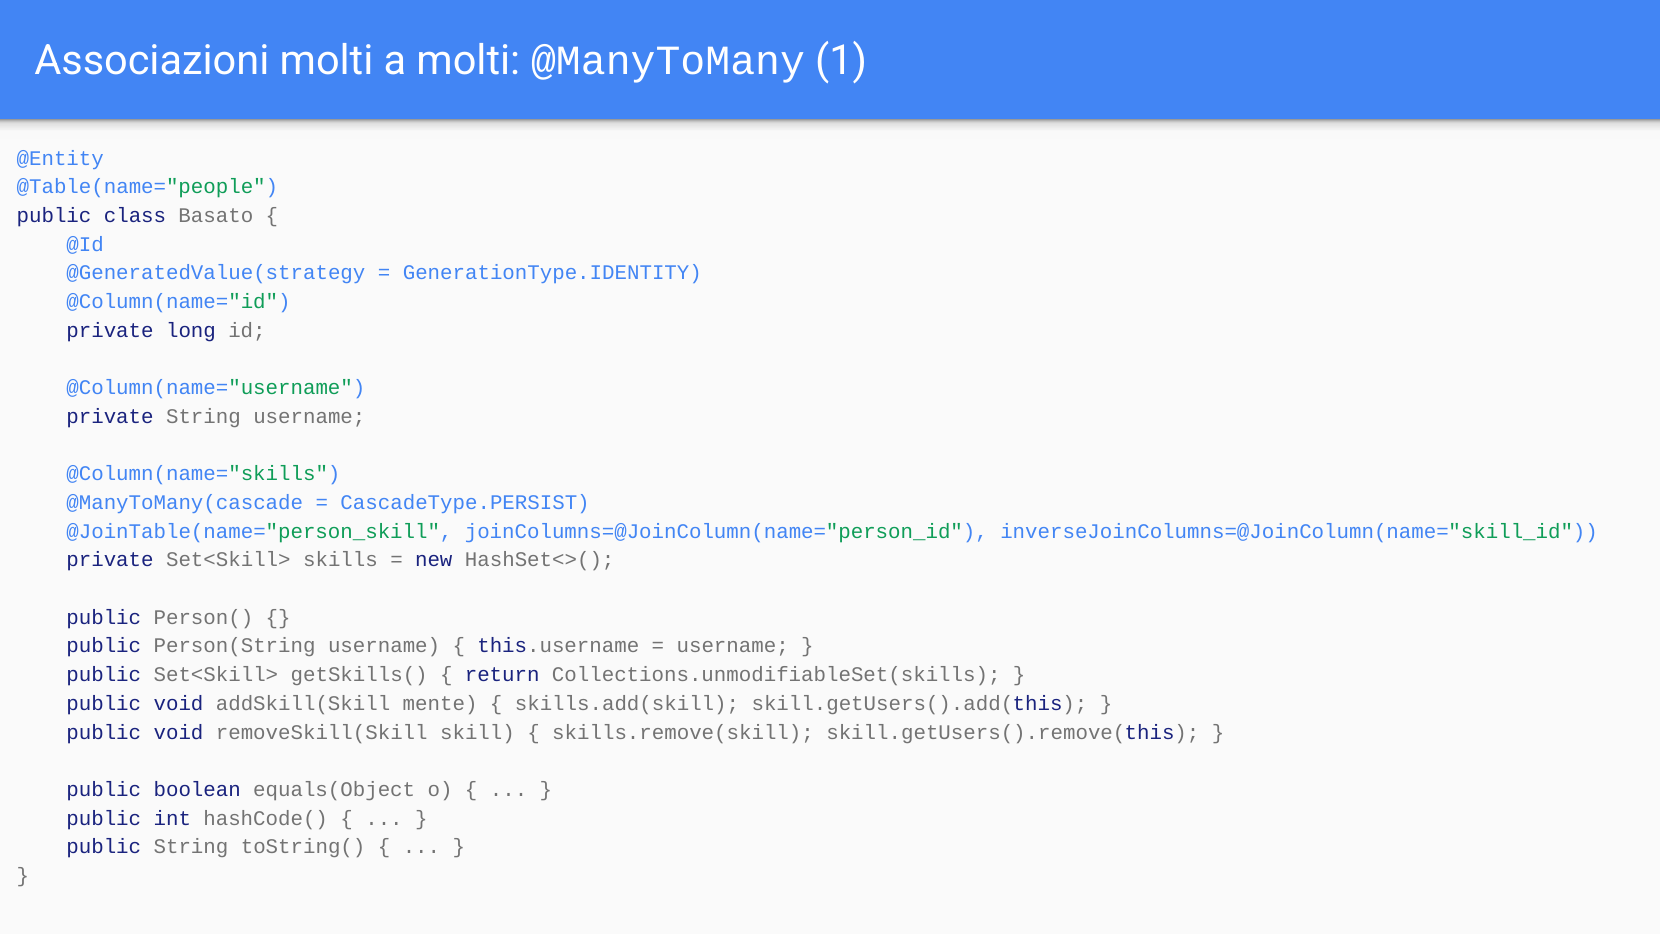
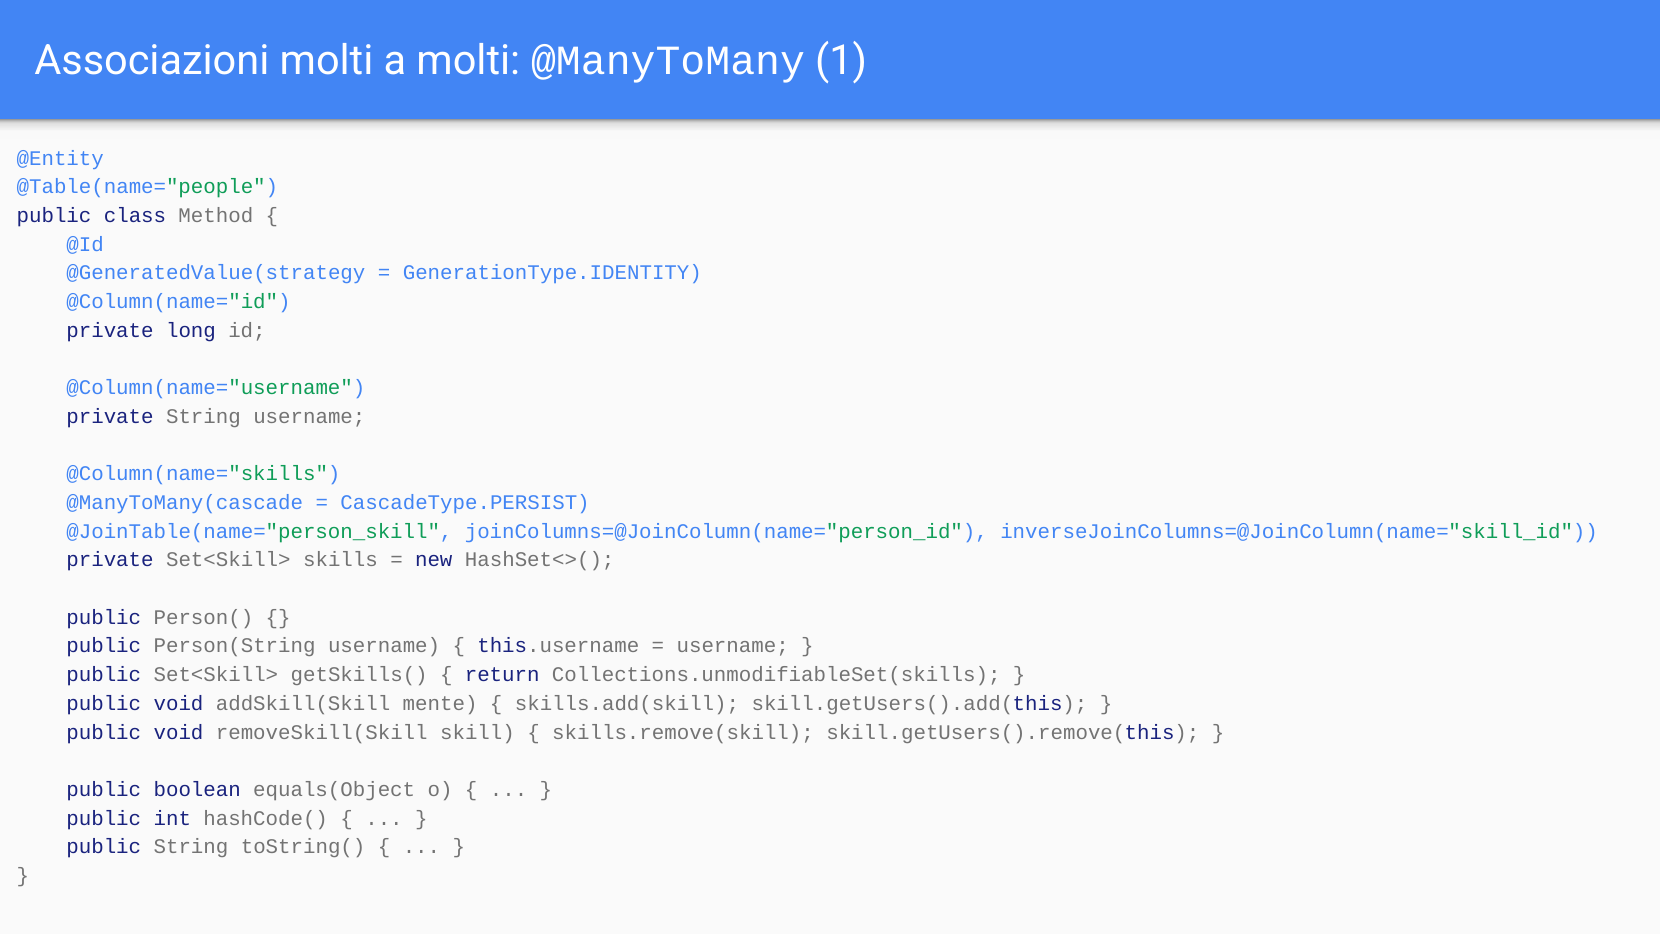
Basato: Basato -> Method (216, 216)
